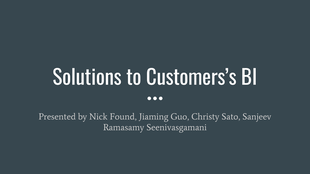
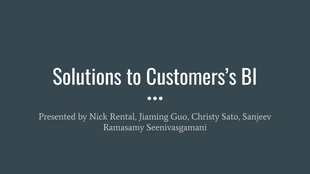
Found: Found -> Rental (123, 117)
